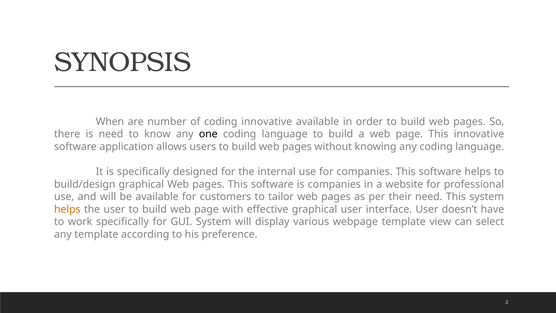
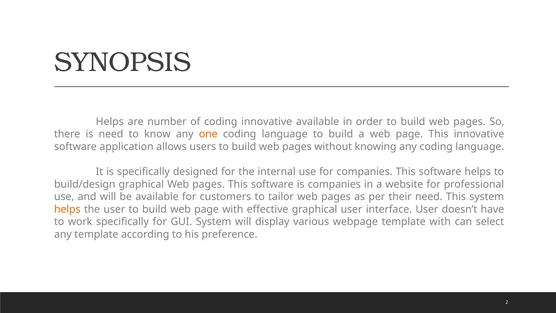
When: When -> Helps (110, 122)
one colour: black -> orange (208, 134)
template view: view -> with (440, 222)
